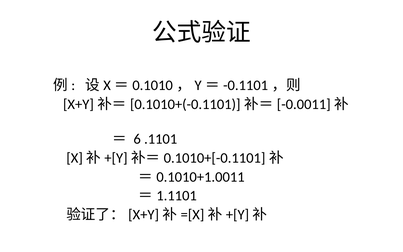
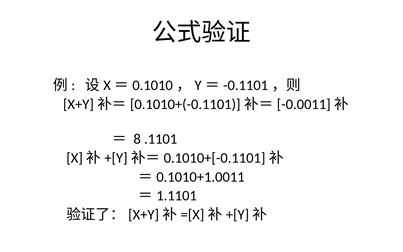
6: 6 -> 8 (137, 139)
